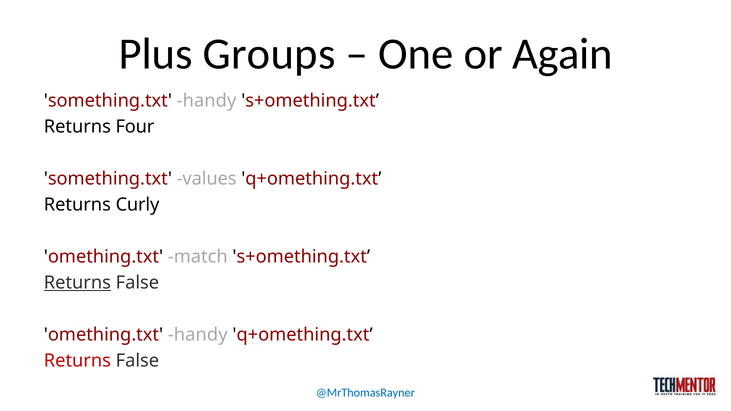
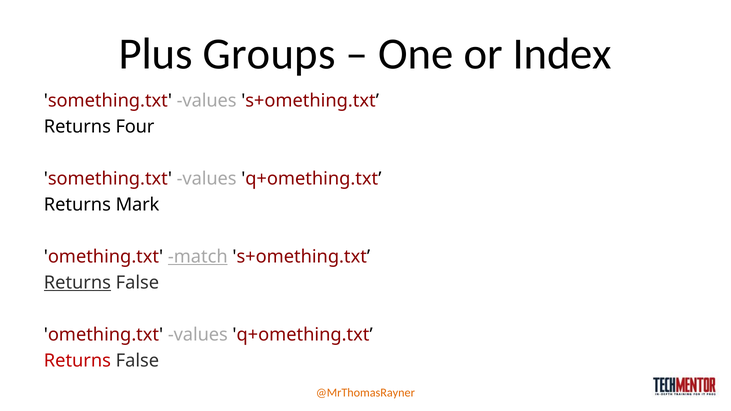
Again: Again -> Index (562, 54)
handy: handy -> values (207, 101)
Curly: Curly -> Mark (137, 205)
match underline: none -> present (198, 257)
omething.txt handy: handy -> values (198, 335)
@MrThomasRayner colour: blue -> orange (365, 393)
